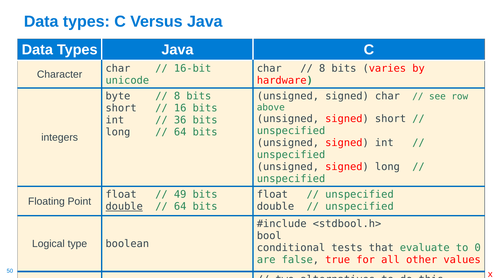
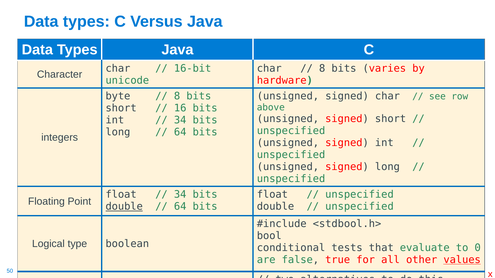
36: 36 -> 34 (180, 120)
49: 49 -> 34 (180, 195)
values underline: none -> present (462, 260)
